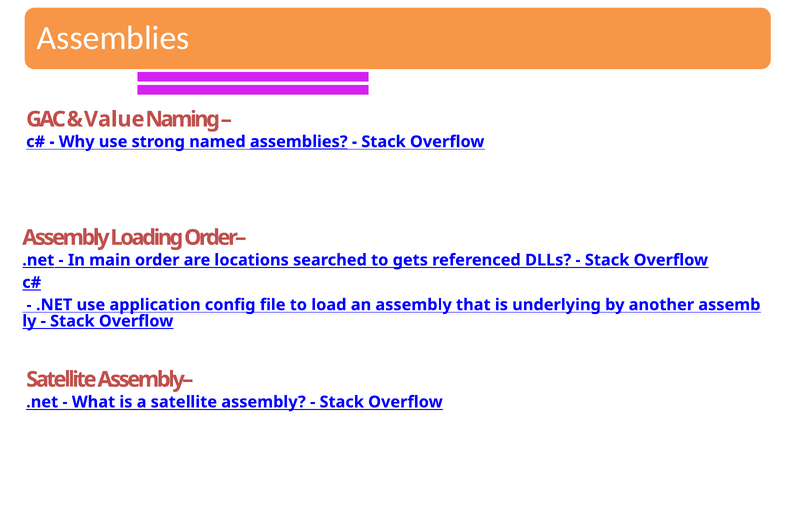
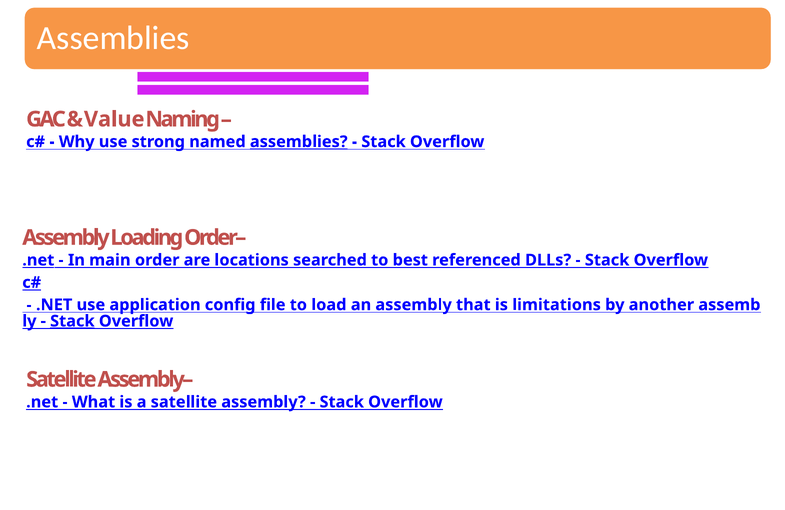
gets: gets -> best (410, 260)
underlying: underlying -> limitations (557, 305)
Stack underline: none -> present (72, 321)
